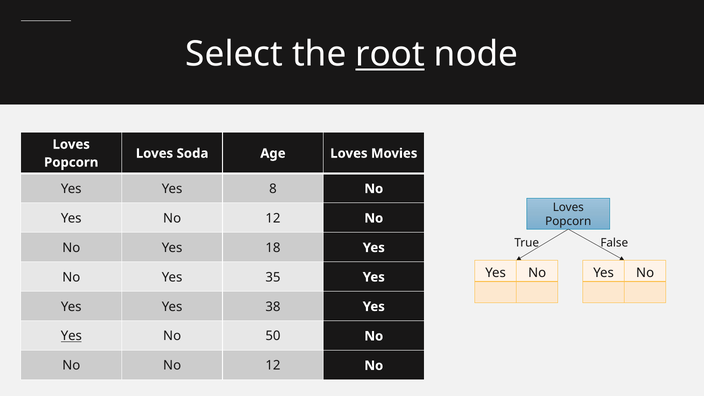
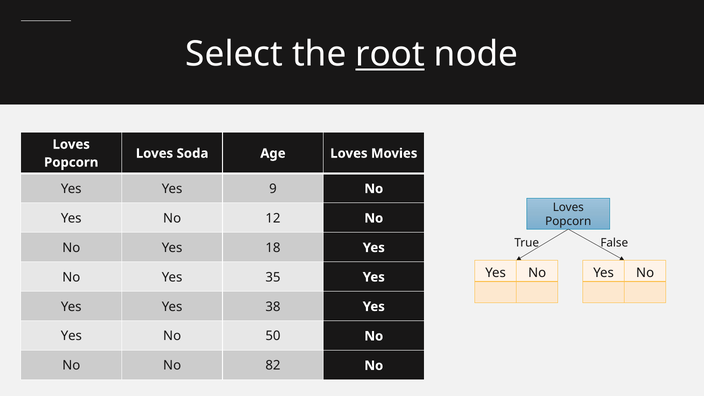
8: 8 -> 9 (273, 189)
Yes underline: present -> none (71, 336)
No No 12: 12 -> 82 (273, 366)
